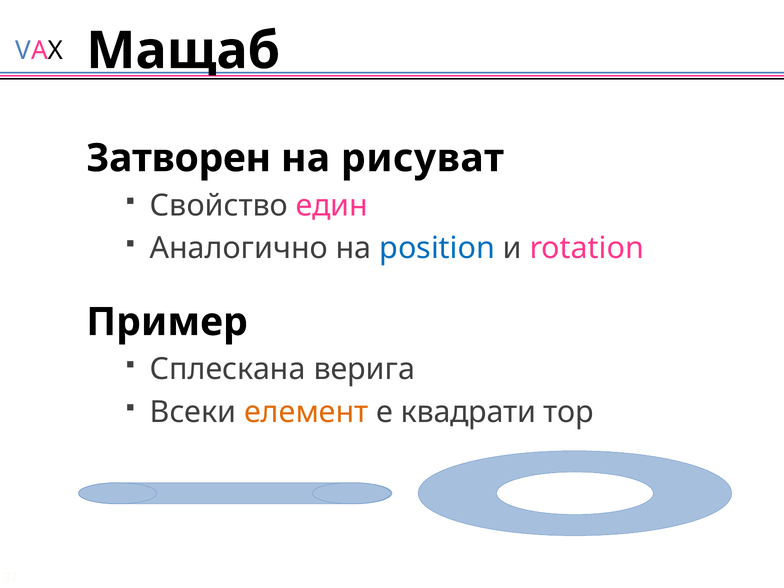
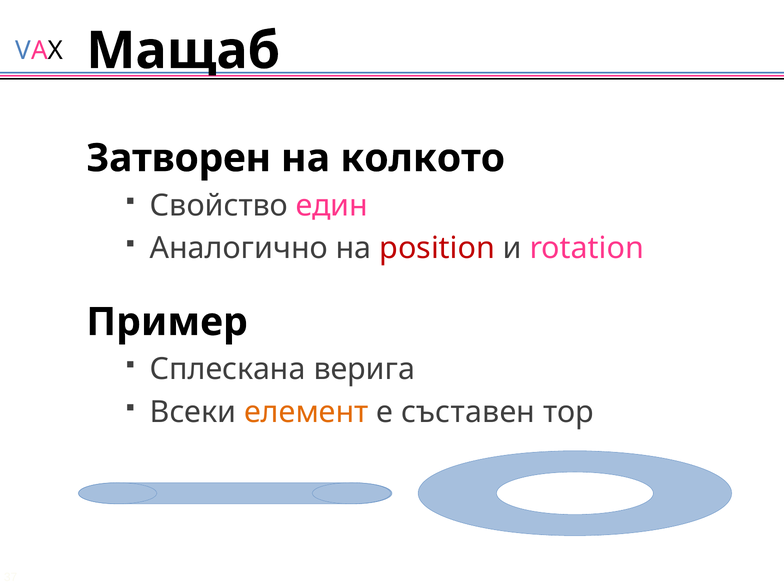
рисуват: рисуват -> колкото (423, 158)
position colour: blue -> red (437, 248)
квадрати: квадрати -> съставен (468, 412)
